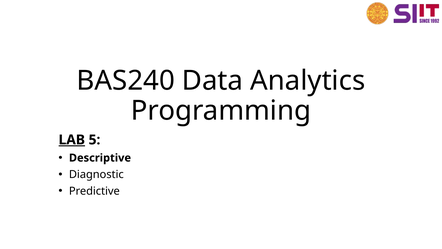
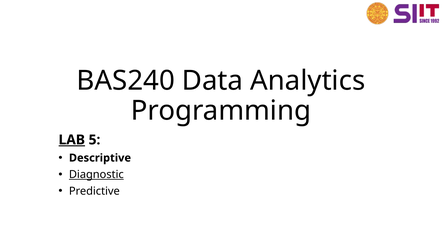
Diagnostic underline: none -> present (96, 174)
